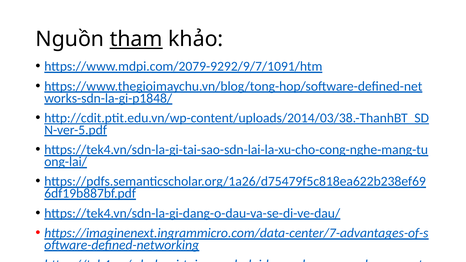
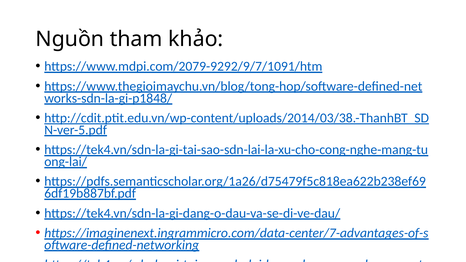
tham underline: present -> none (136, 39)
